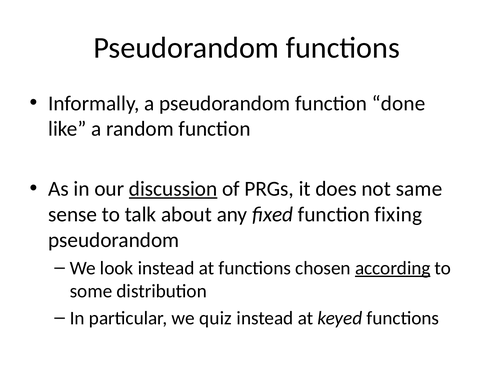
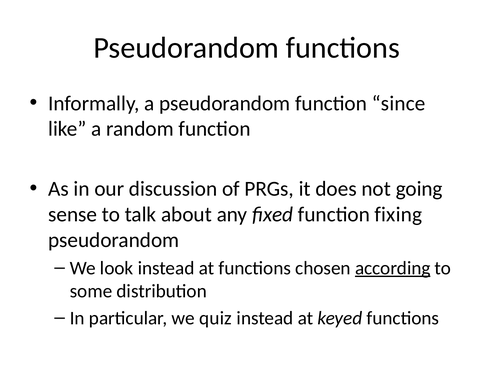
done: done -> since (399, 103)
discussion underline: present -> none (173, 189)
same: same -> going (419, 189)
